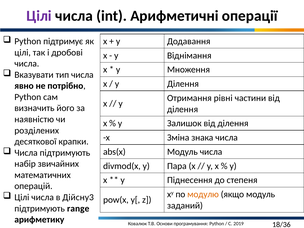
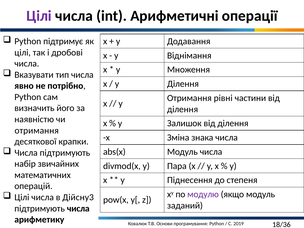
розділених: розділених -> отримання (37, 130)
модулю colour: orange -> purple (203, 194)
підтримують range: range -> числа (78, 208)
